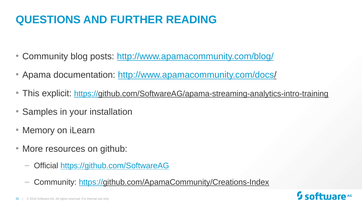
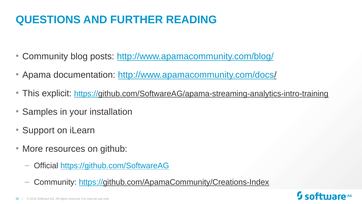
Memory: Memory -> Support (38, 130)
